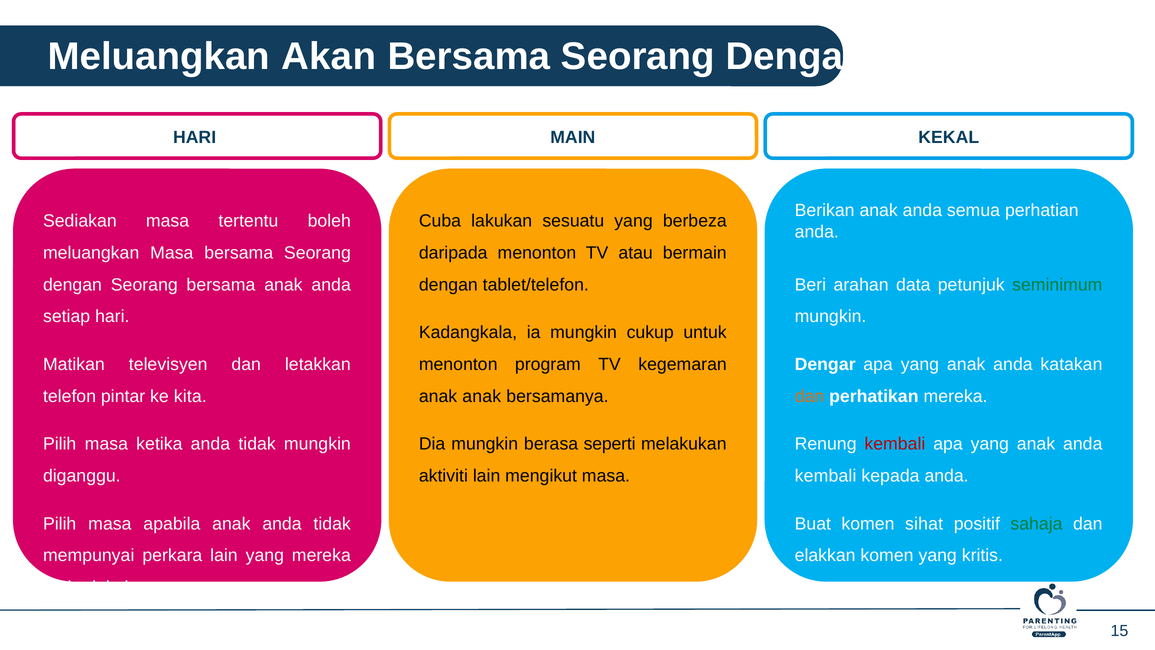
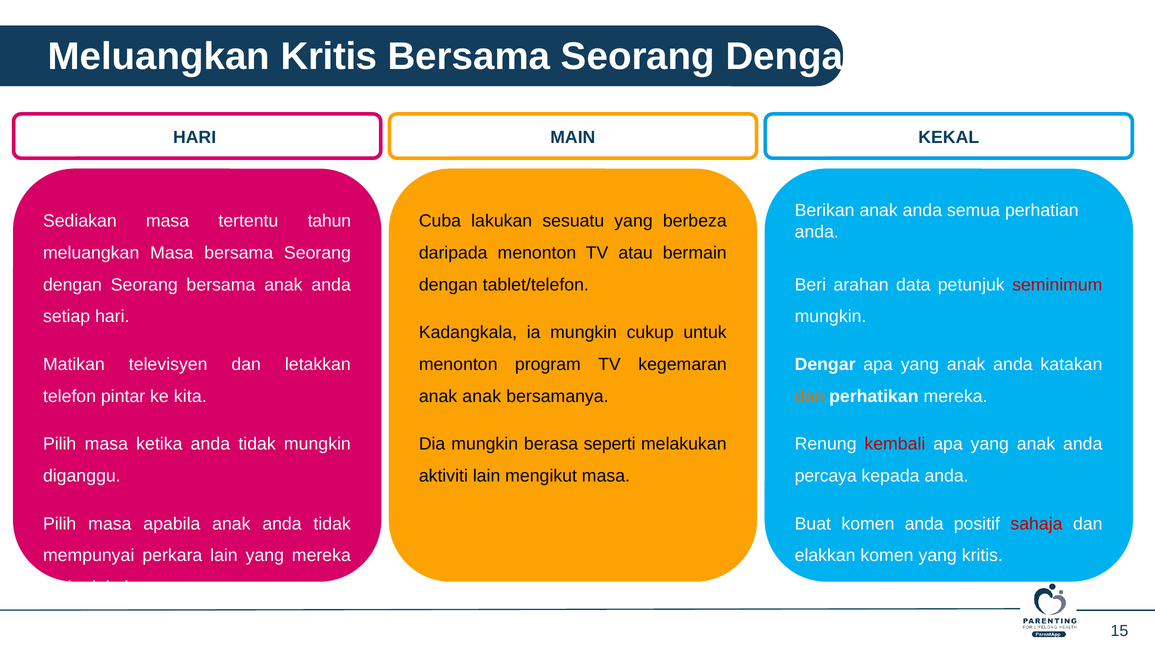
Meluangkan Akan: Akan -> Kritis (329, 56)
boleh: boleh -> tahun (329, 221)
seminimum colour: green -> red (1057, 285)
kembali: kembali -> percaya (826, 476)
komen sihat: sihat -> anda (924, 523)
sahaja colour: green -> red (1036, 523)
